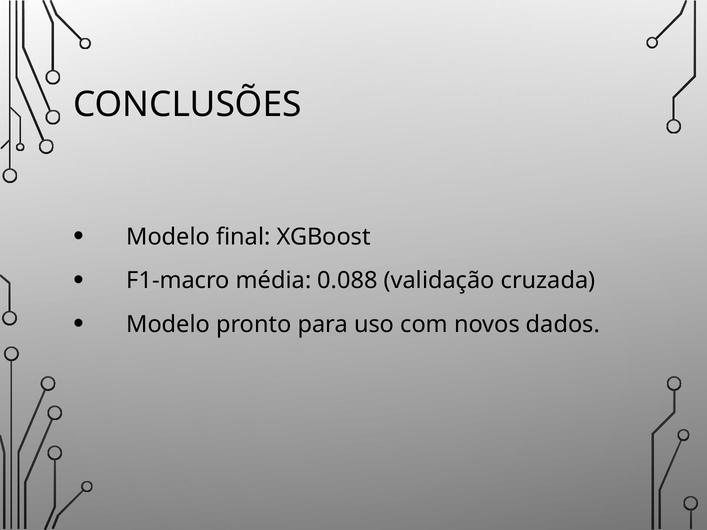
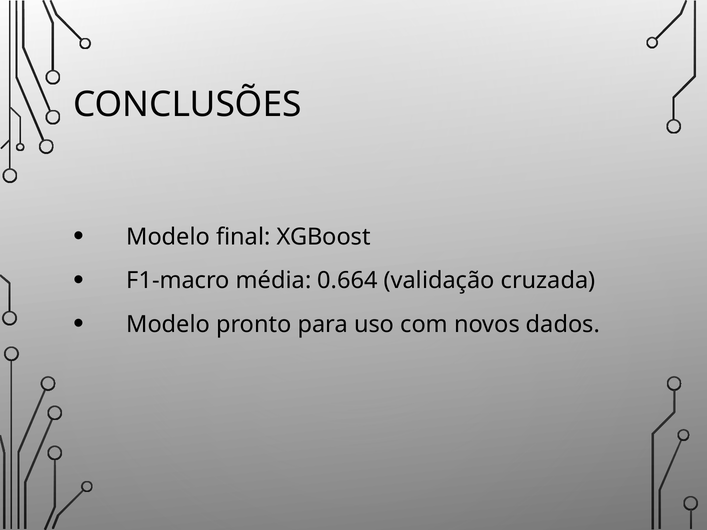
0.088: 0.088 -> 0.664 (348, 281)
